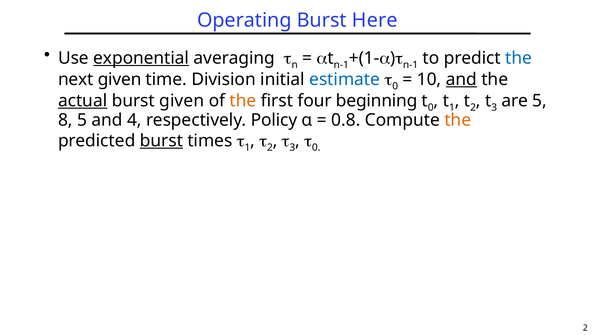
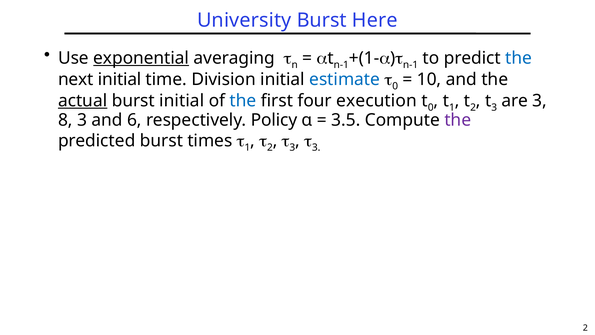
Operating: Operating -> University (244, 20)
next given: given -> initial (120, 79)
and underline: present -> none (461, 79)
burst given: given -> initial (182, 101)
the colour: orange -> blue (243, 101)
beginning: beginning -> execution (377, 101)
are 5: 5 -> 3 (540, 101)
8 5: 5 -> 3 (82, 120)
4: 4 -> 6 (134, 120)
0.8: 0.8 -> 3.5 (346, 120)
the colour: orange -> purple (458, 120)
burst underline: present -> none (161, 141)
0: 0 -> 3 (316, 147)
